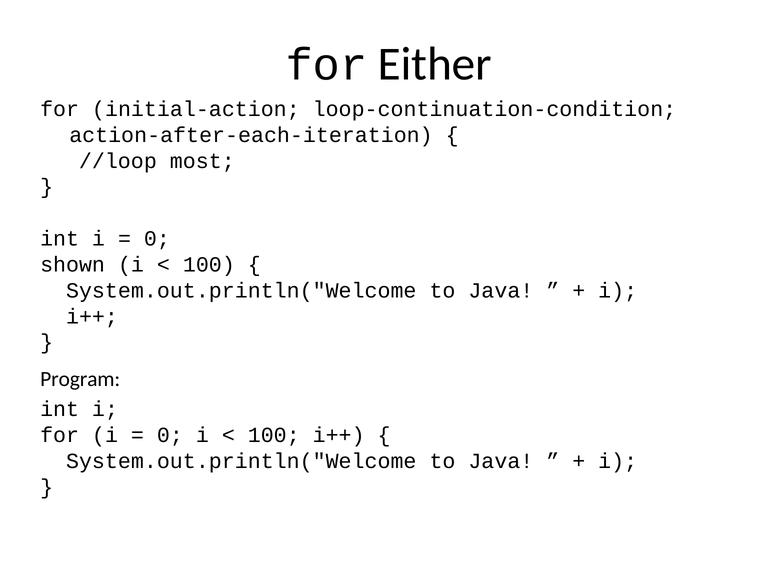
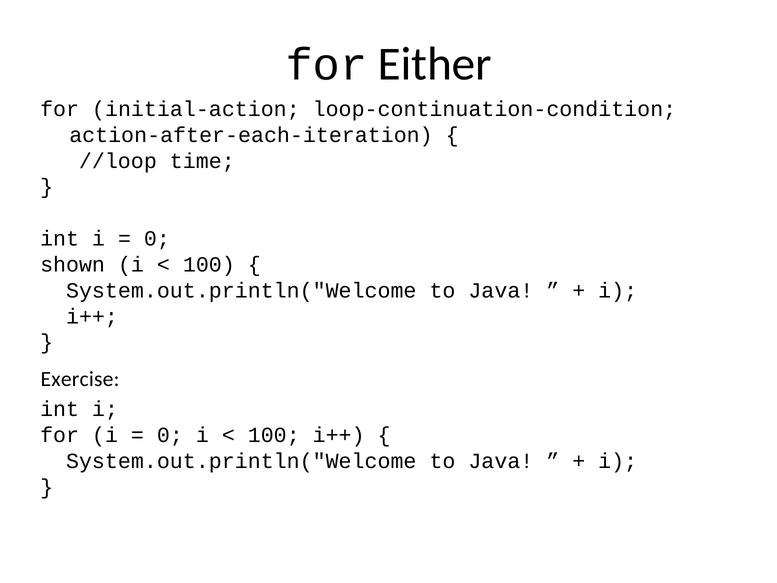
most: most -> time (202, 161)
Program: Program -> Exercise (80, 379)
